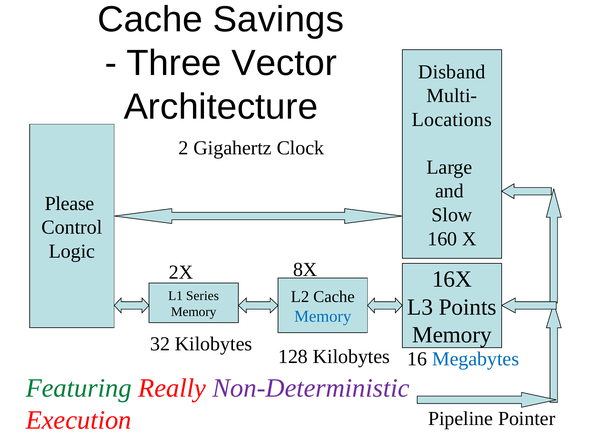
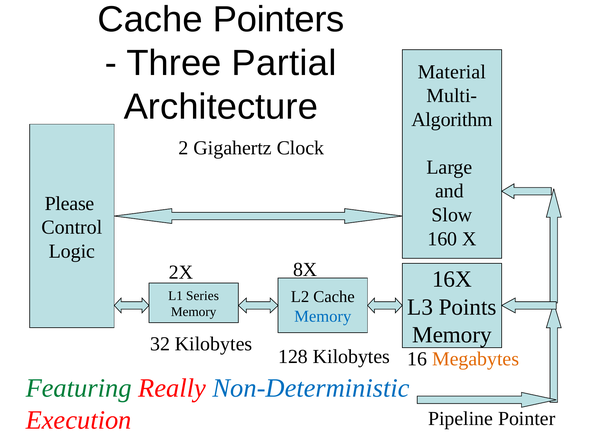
Savings: Savings -> Pointers (279, 19)
Vector: Vector -> Partial (284, 63)
Disband: Disband -> Material (452, 72)
Locations: Locations -> Algorithm (452, 120)
Megabytes colour: blue -> orange (476, 359)
Non-Deterministic colour: purple -> blue (311, 388)
